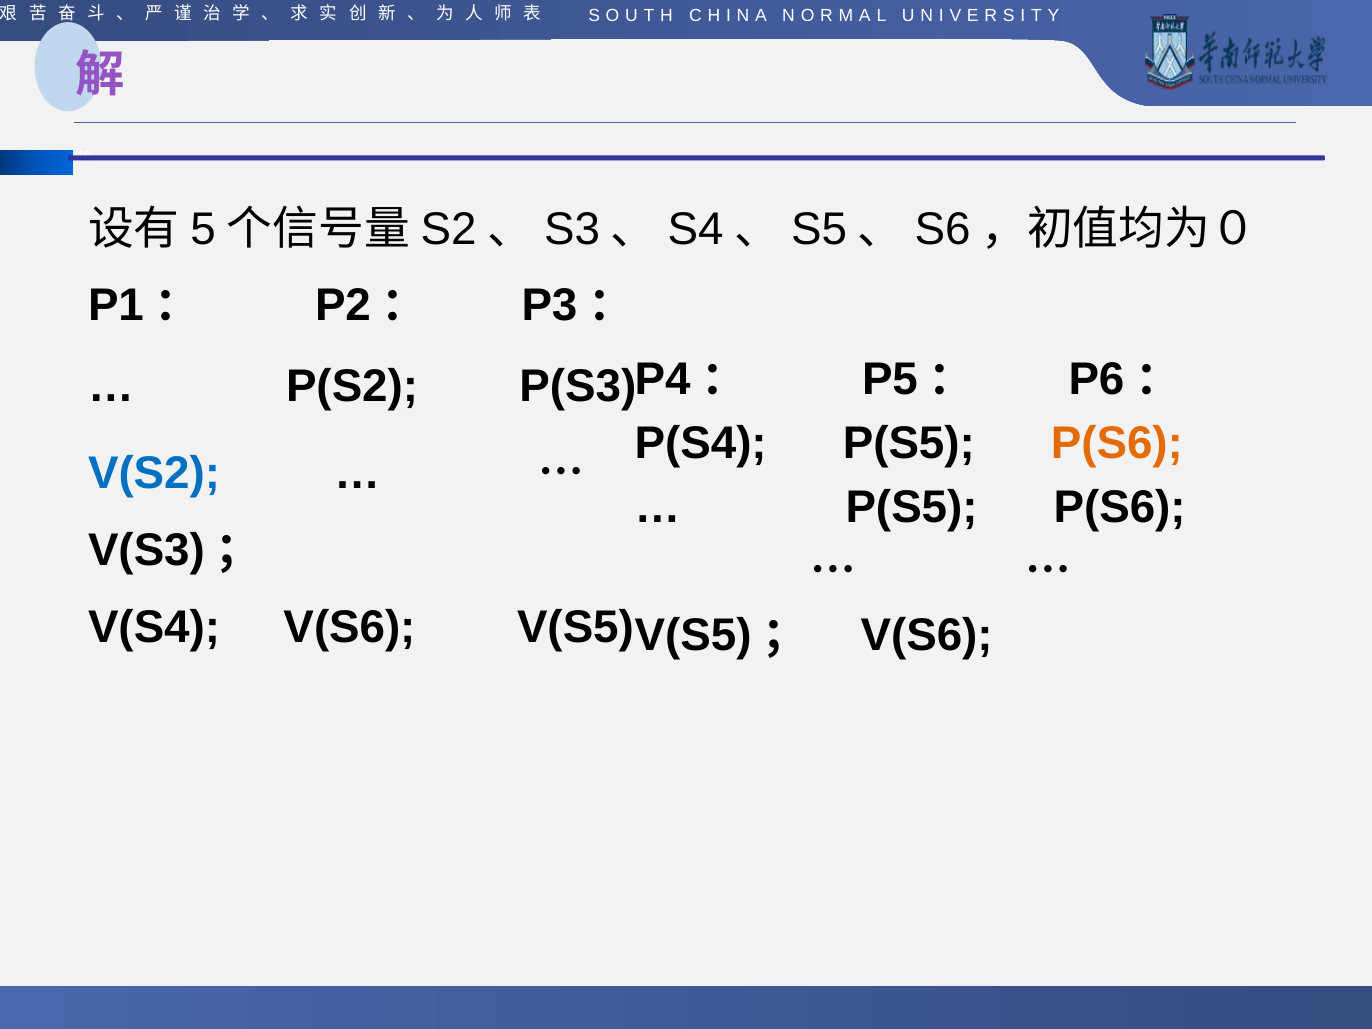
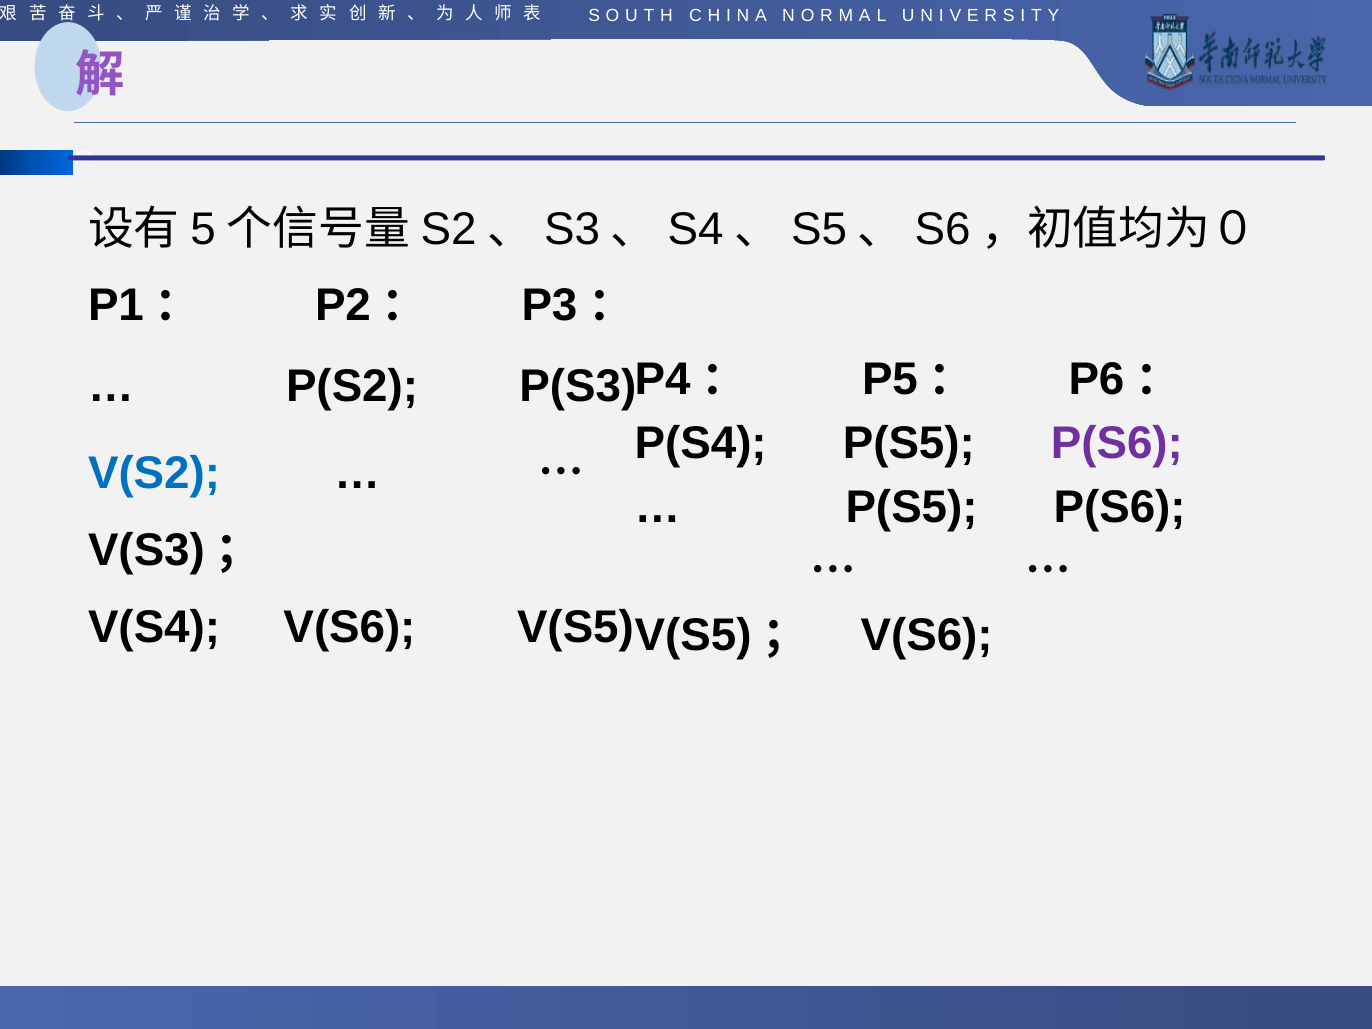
P(S6 colour: orange -> purple (1117, 443)
